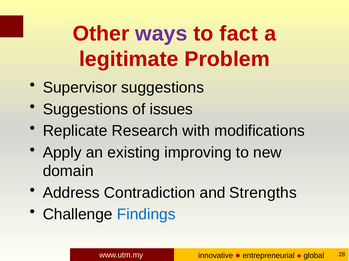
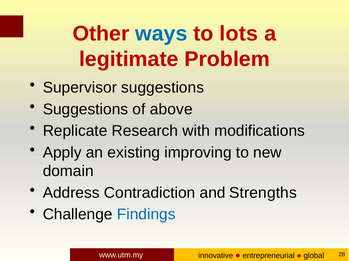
ways colour: purple -> blue (161, 34)
fact: fact -> lots (239, 34)
issues: issues -> above (171, 109)
